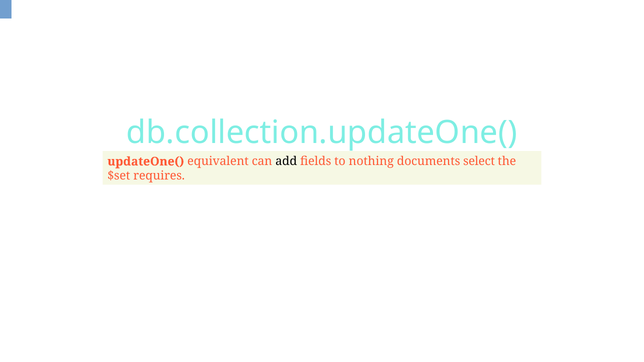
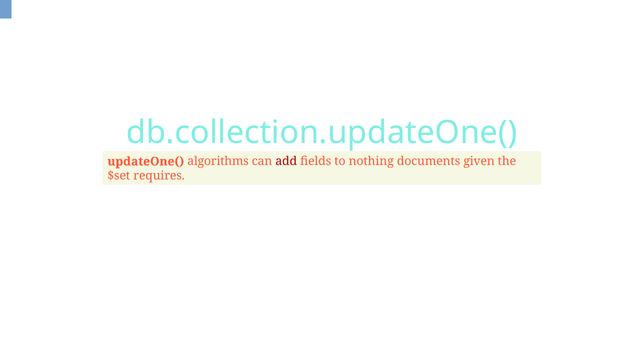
equivalent: equivalent -> algorithms (218, 162)
add colour: black -> red (286, 162)
select: select -> given (479, 162)
